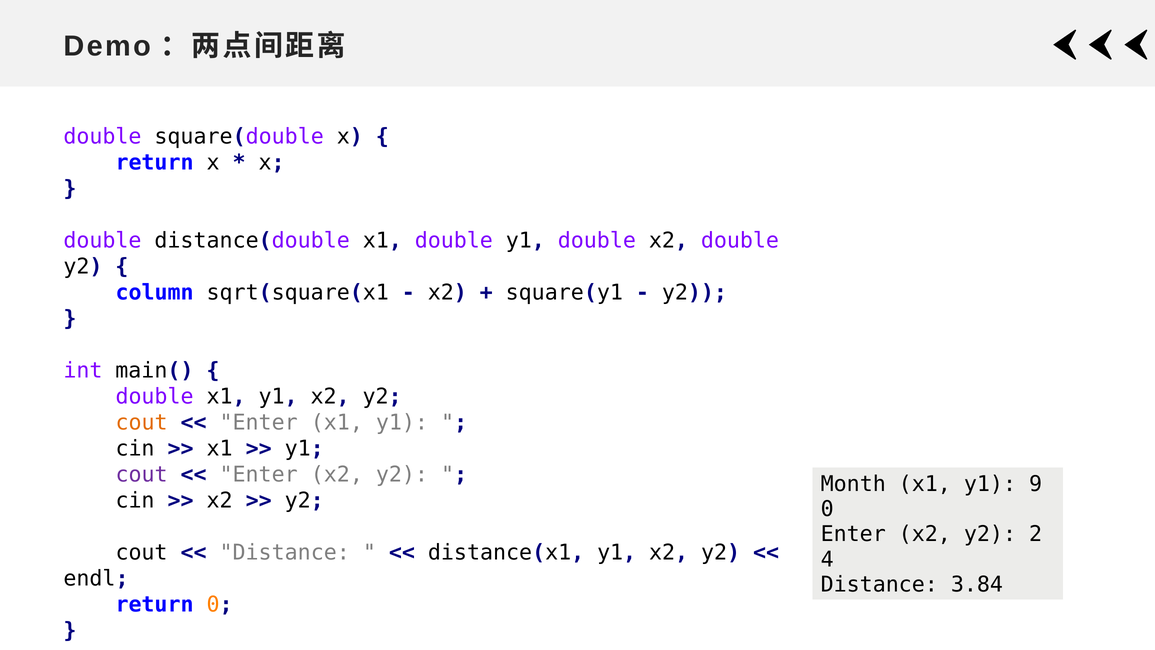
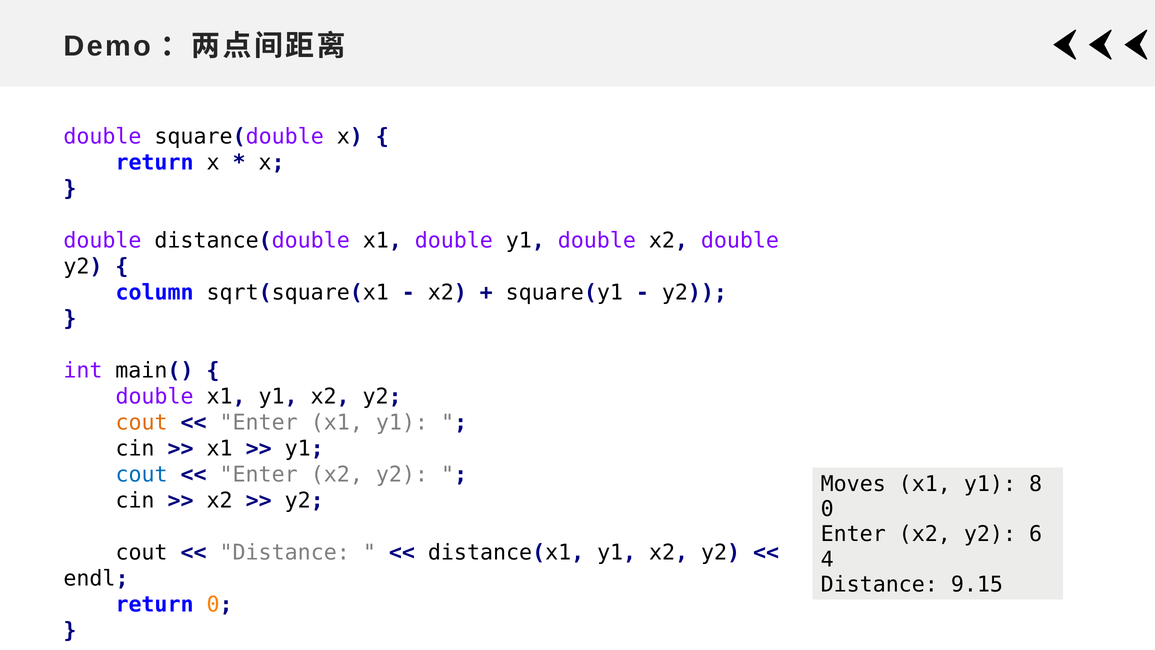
cout colour: purple -> blue (142, 475)
Month: Month -> Moves (853, 484)
9: 9 -> 8 (1036, 484)
2: 2 -> 6 (1036, 534)
3.84: 3.84 -> 9.15 (977, 584)
